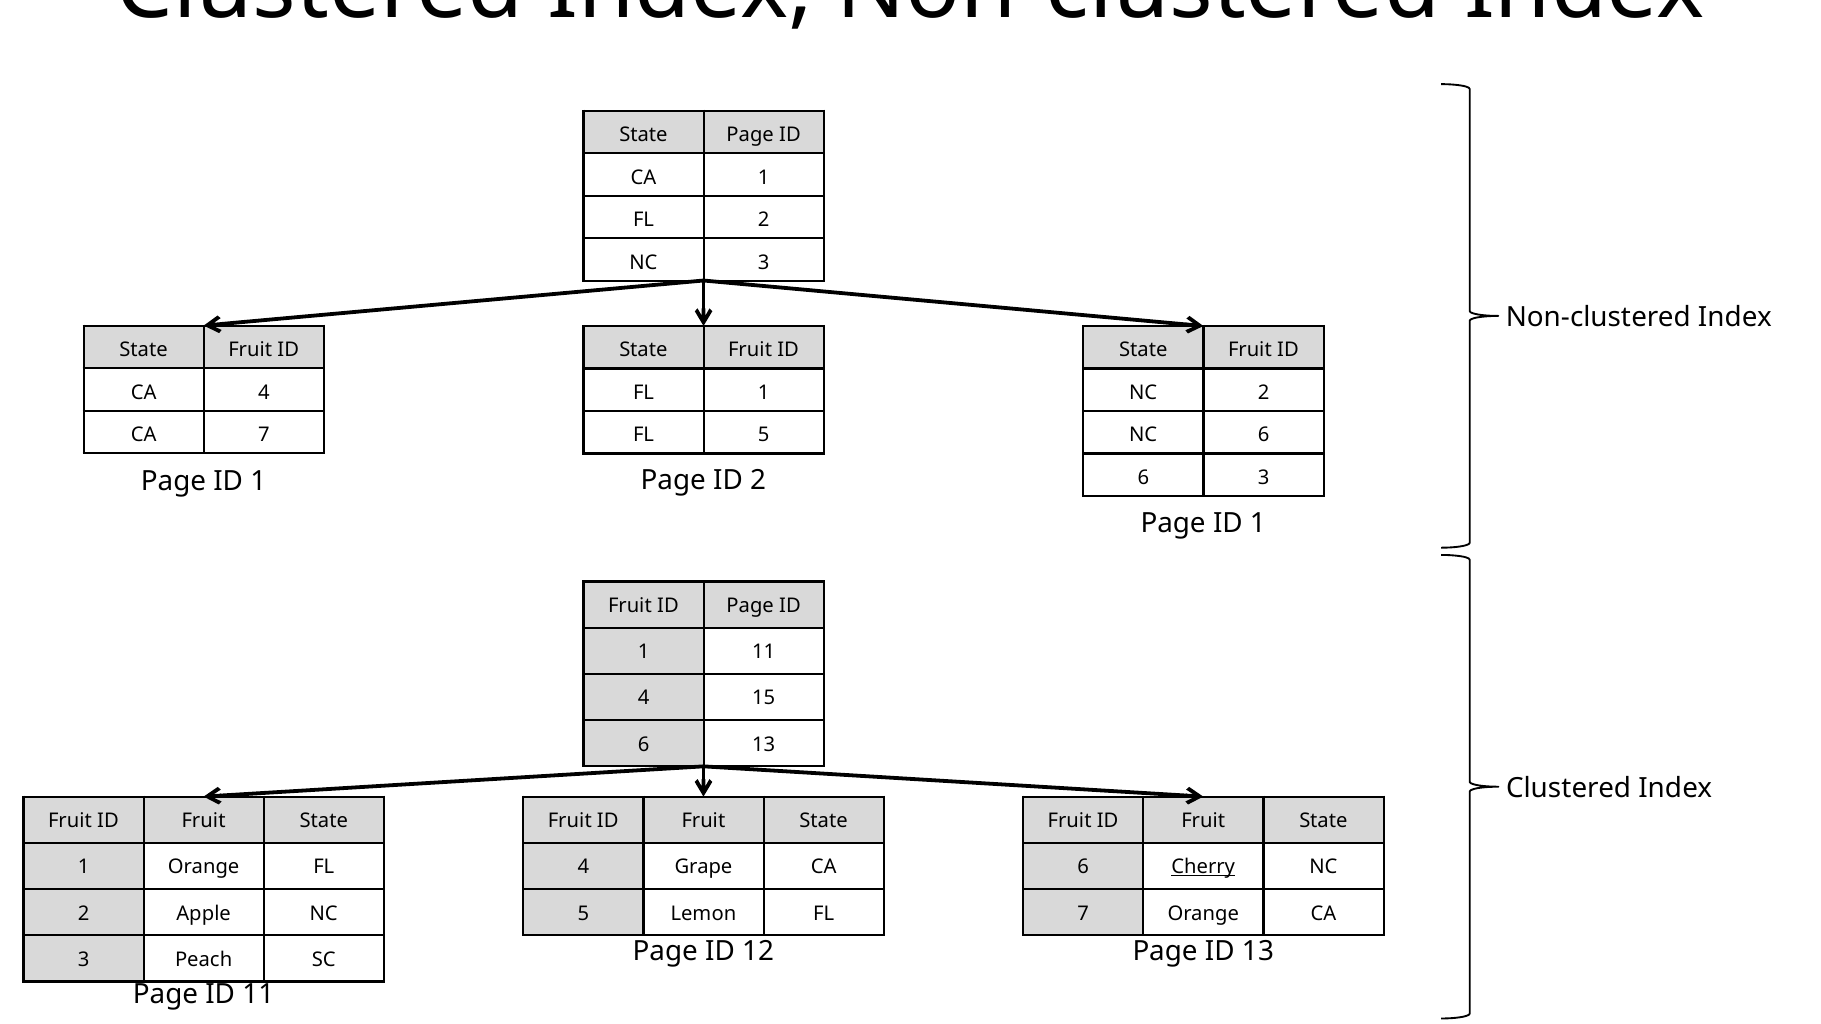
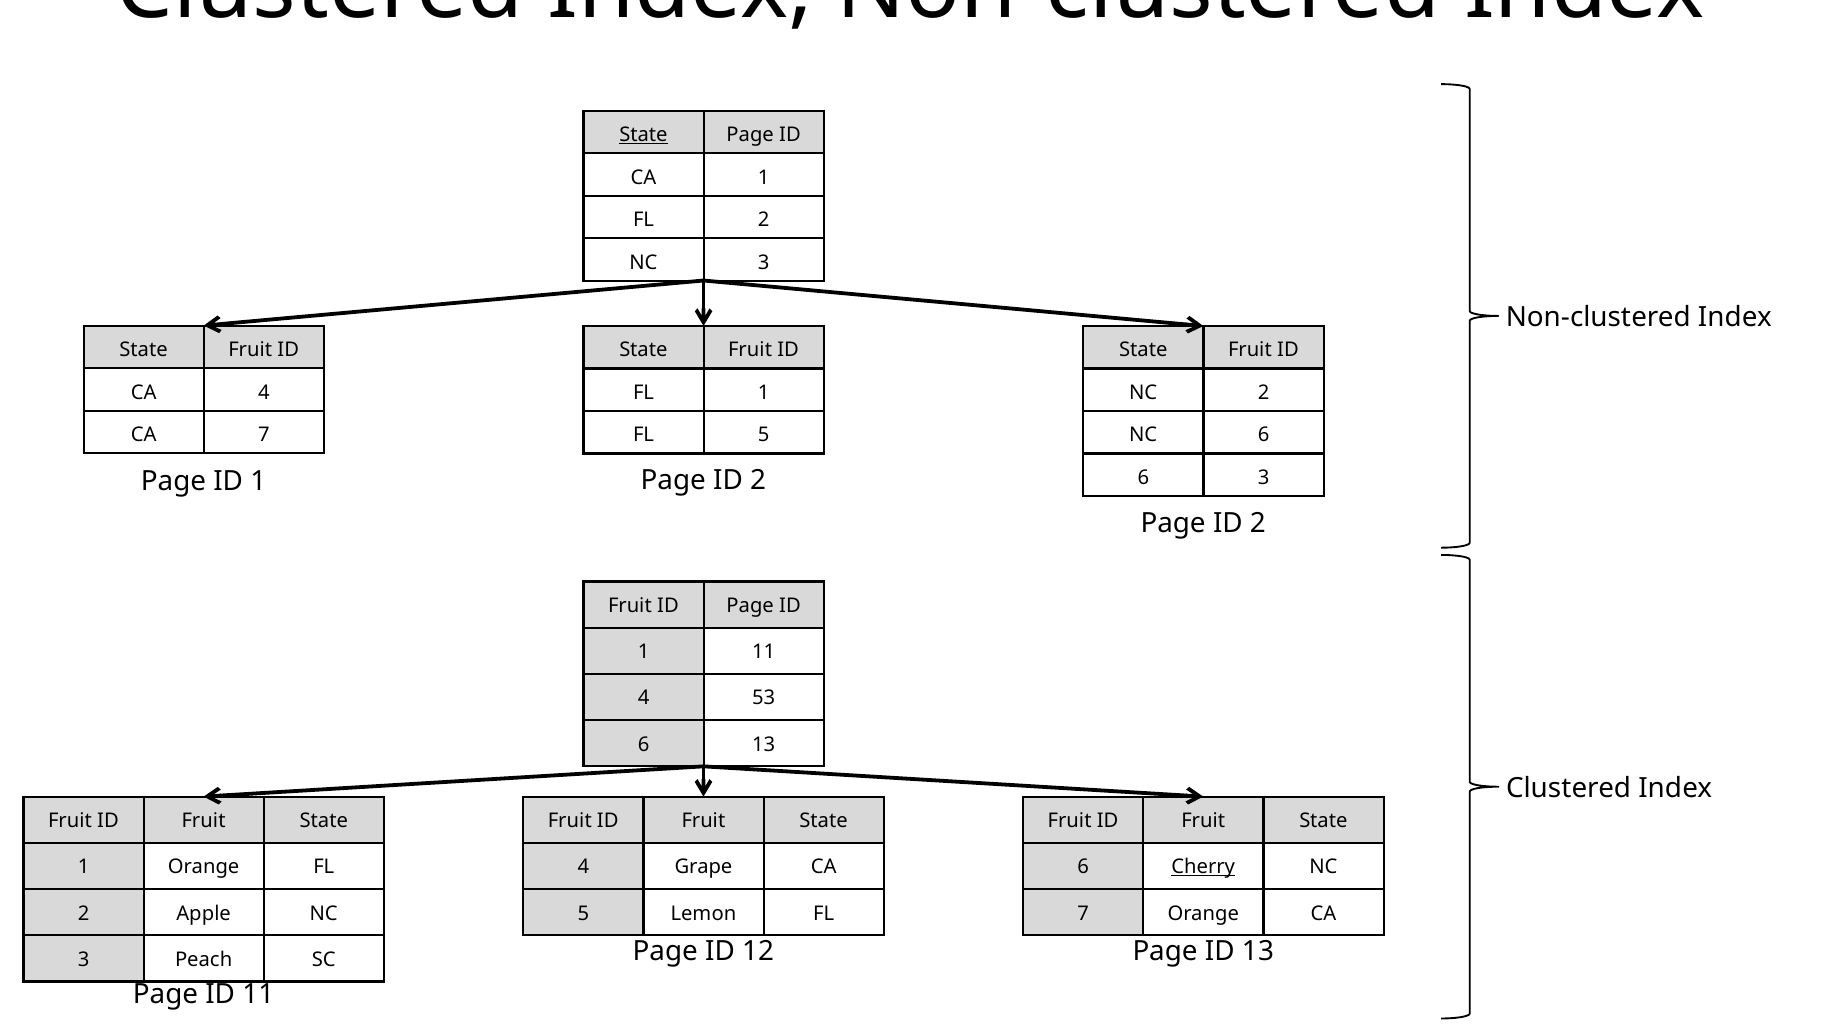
State underline: none -> present (643, 135)
1: 1 -> 2 (1258, 523)
15: 15 -> 53 (764, 699)
